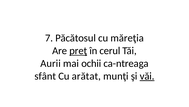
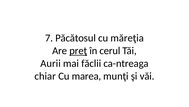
ochii: ochii -> făclii (91, 63)
sfânt: sfânt -> chiar (45, 76)
arătat: arătat -> marea (86, 76)
văi underline: present -> none (147, 76)
